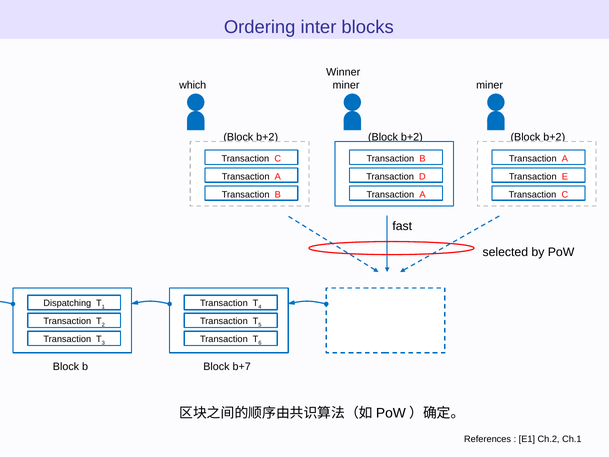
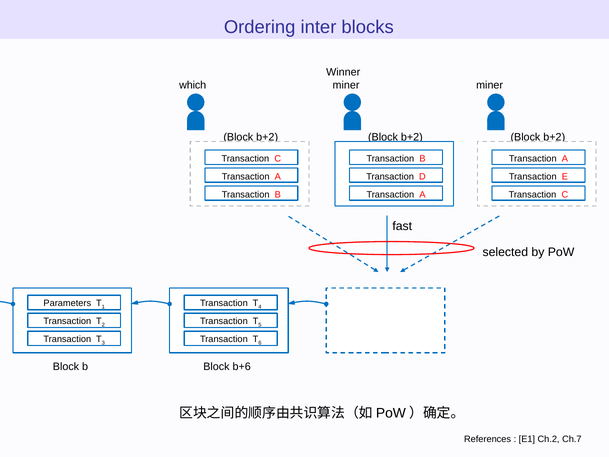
Dispatching: Dispatching -> Parameters (67, 303)
b+7: b+7 -> b+6 (242, 367)
Ch.1: Ch.1 -> Ch.7 (572, 439)
